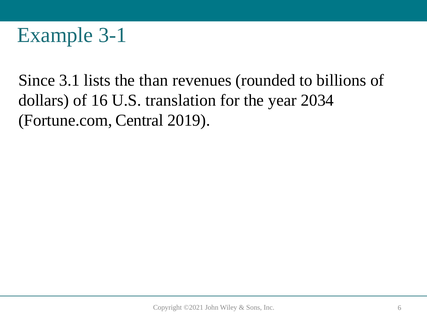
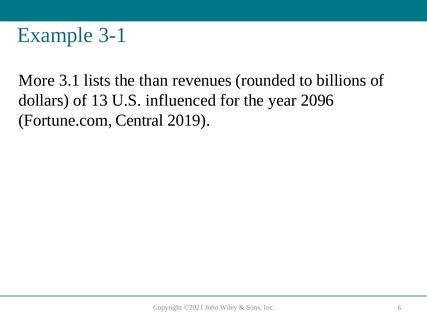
Since: Since -> More (37, 80)
16: 16 -> 13 (99, 100)
translation: translation -> influenced (181, 100)
2034: 2034 -> 2096 (317, 100)
